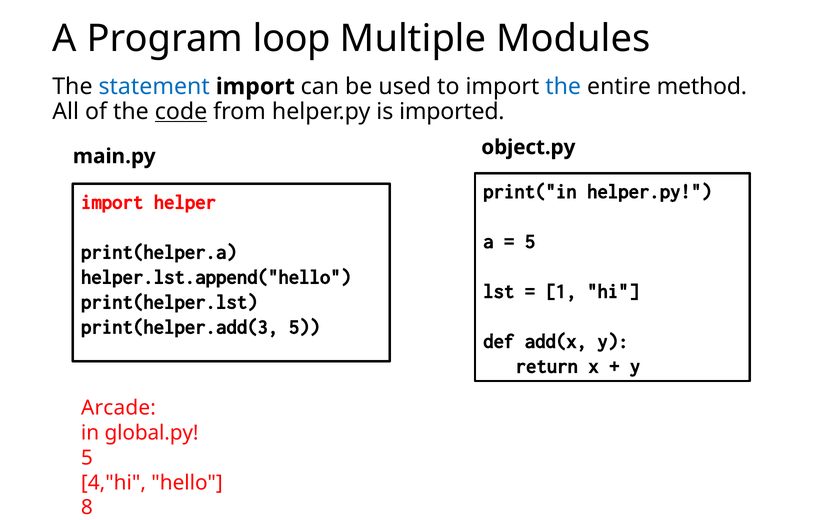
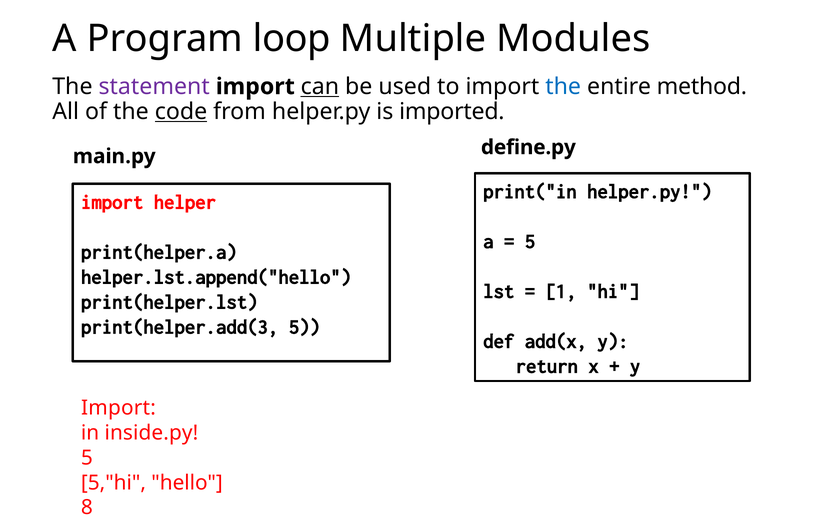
statement colour: blue -> purple (154, 87)
can underline: none -> present (320, 87)
object.py: object.py -> define.py (528, 147)
Arcade: Arcade -> Import (119, 408)
global.py: global.py -> inside.py (151, 433)
4,"hi: 4,"hi -> 5,"hi (113, 483)
